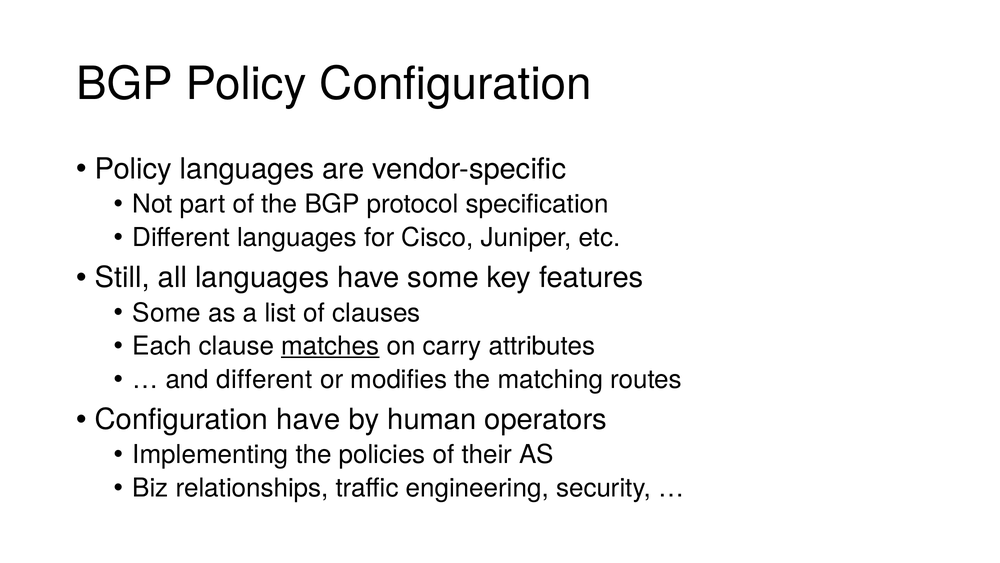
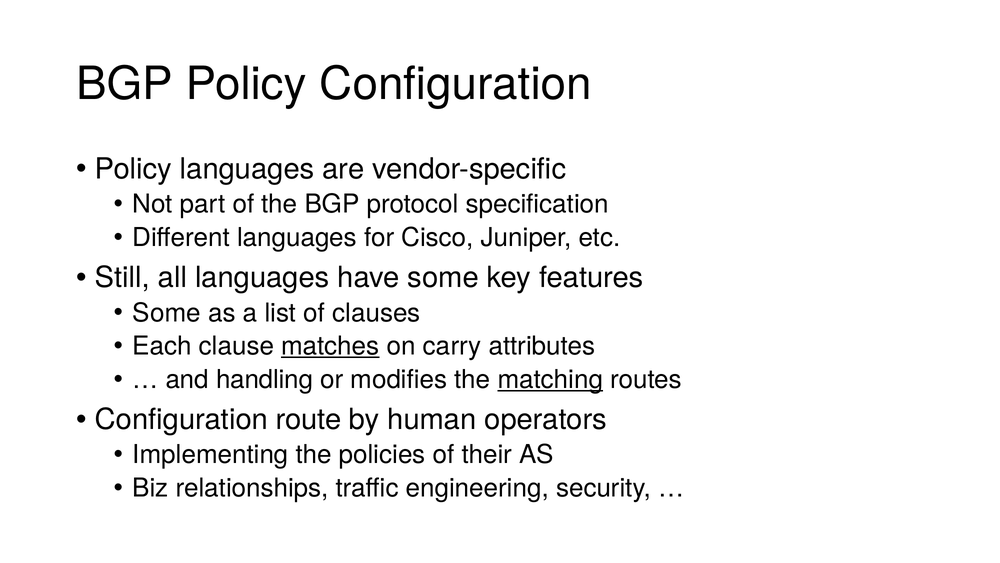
and different: different -> handling (265, 379)
matching underline: none -> present (550, 379)
Configuration have: have -> route (309, 419)
